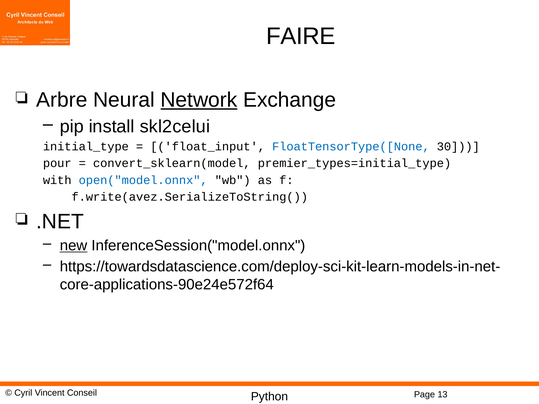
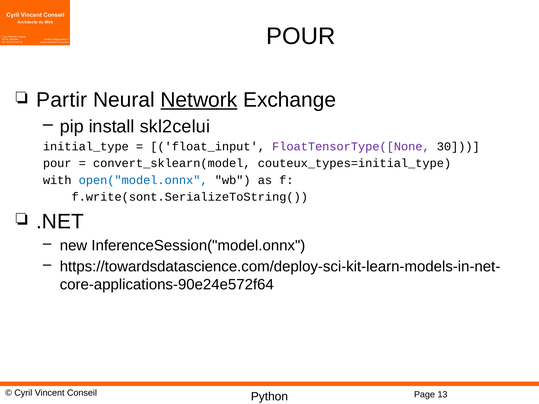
FAIRE: FAIRE -> POUR (301, 36)
Arbre: Arbre -> Partir (62, 100)
FloatTensorType([None colour: blue -> purple (351, 147)
premier_types=initial_type: premier_types=initial_type -> couteux_types=initial_type (354, 163)
f.write(avez.SerializeToString(: f.write(avez.SerializeToString( -> f.write(sont.SerializeToString( (190, 197)
new underline: present -> none (73, 246)
